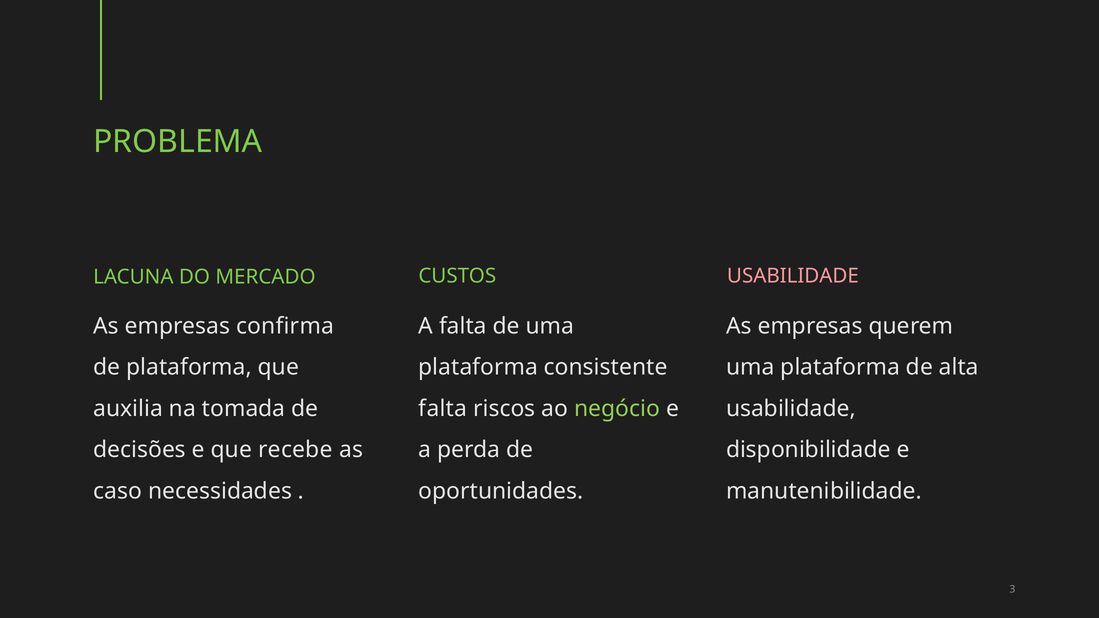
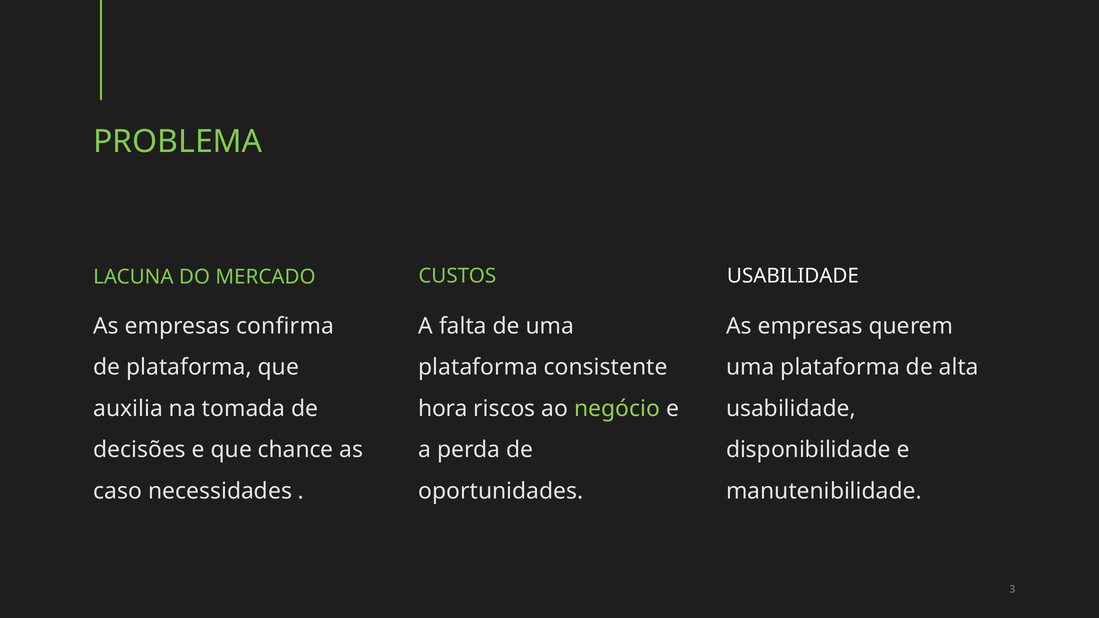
USABILIDADE colour: pink -> white (793, 276)
falta: falta -> hora (443, 409)
recebe: recebe -> chance (296, 450)
